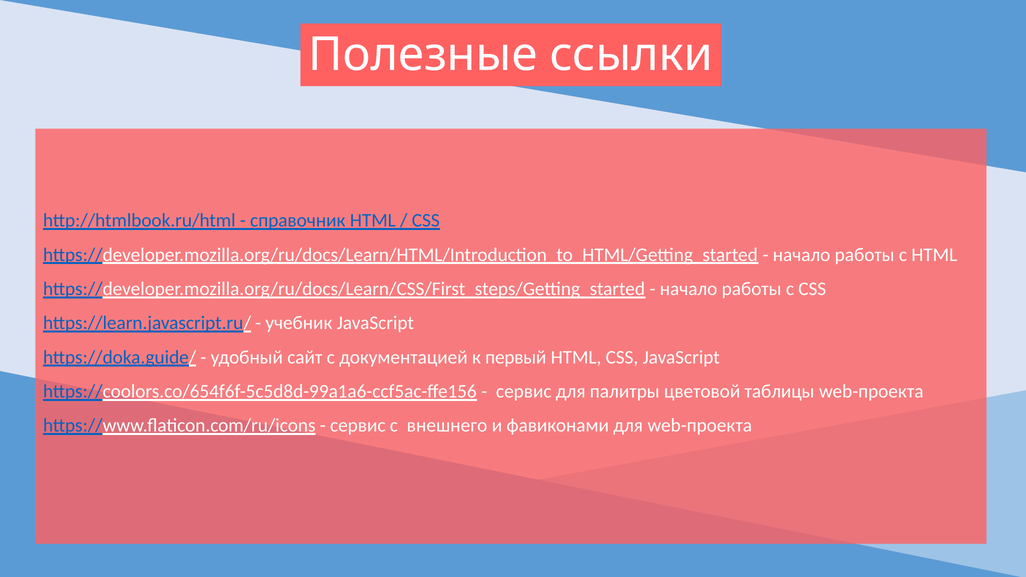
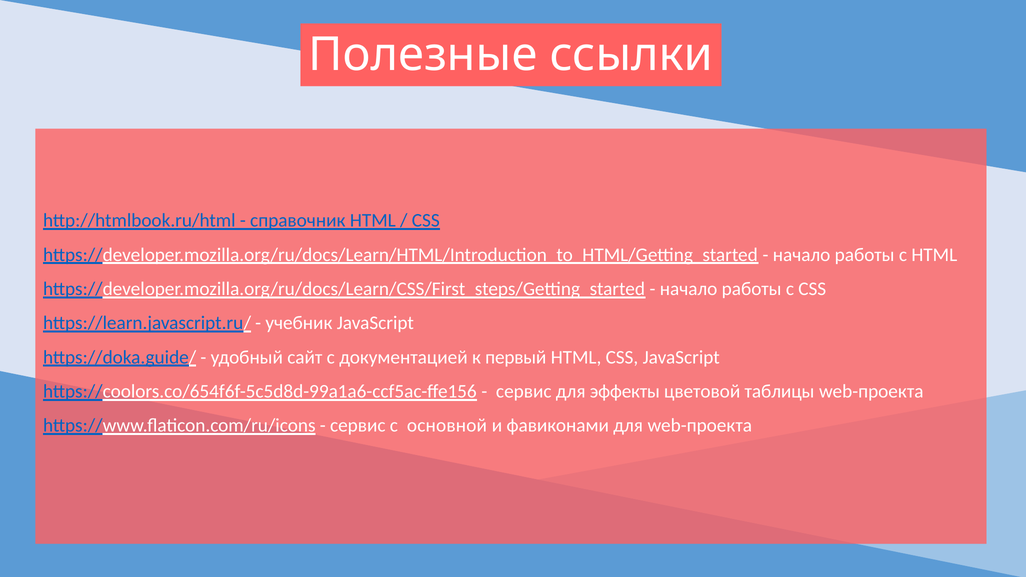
палитры: палитры -> эффекты (625, 392)
внешнего: внешнего -> основной (447, 426)
